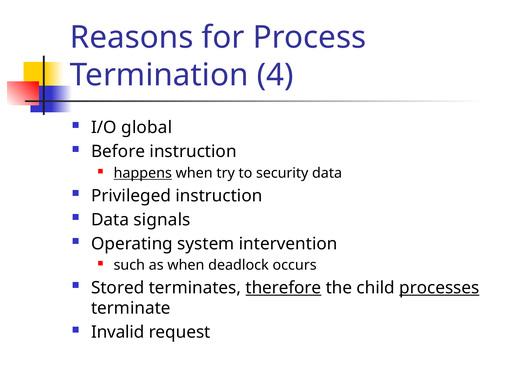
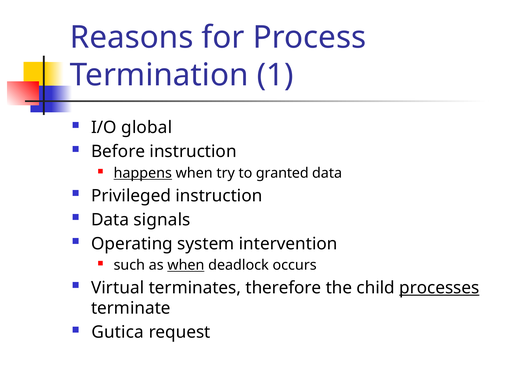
4: 4 -> 1 (275, 75)
security: security -> granted (282, 173)
when underline: none -> present (186, 265)
Stored: Stored -> Virtual (118, 288)
therefore underline: present -> none (283, 288)
Invalid: Invalid -> Gutica (118, 333)
